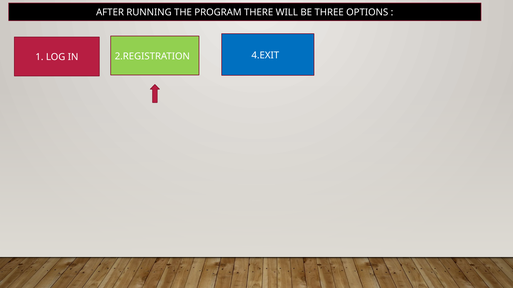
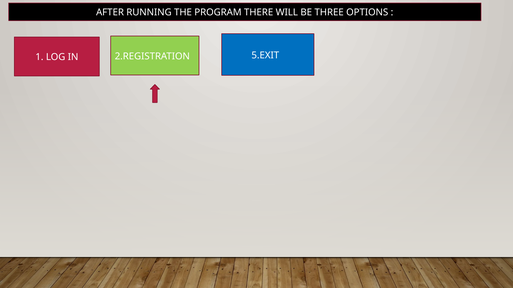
4.EXIT: 4.EXIT -> 5.EXIT (265, 55)
